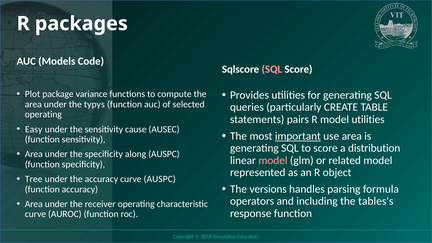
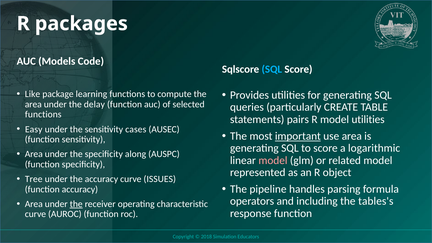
SQL colour: pink -> light blue (272, 69)
Plot: Plot -> Like (33, 94)
variance: variance -> learning (91, 94)
typys: typys -> delay (94, 104)
operating: operating -> functions (43, 115)
cause: cause -> cases (136, 129)
distribution: distribution -> logarithmic (374, 148)
curve AUSPC: AUSPC -> ISSUES (160, 179)
versions: versions -> pipeline (268, 189)
the underline: none -> present (76, 204)
